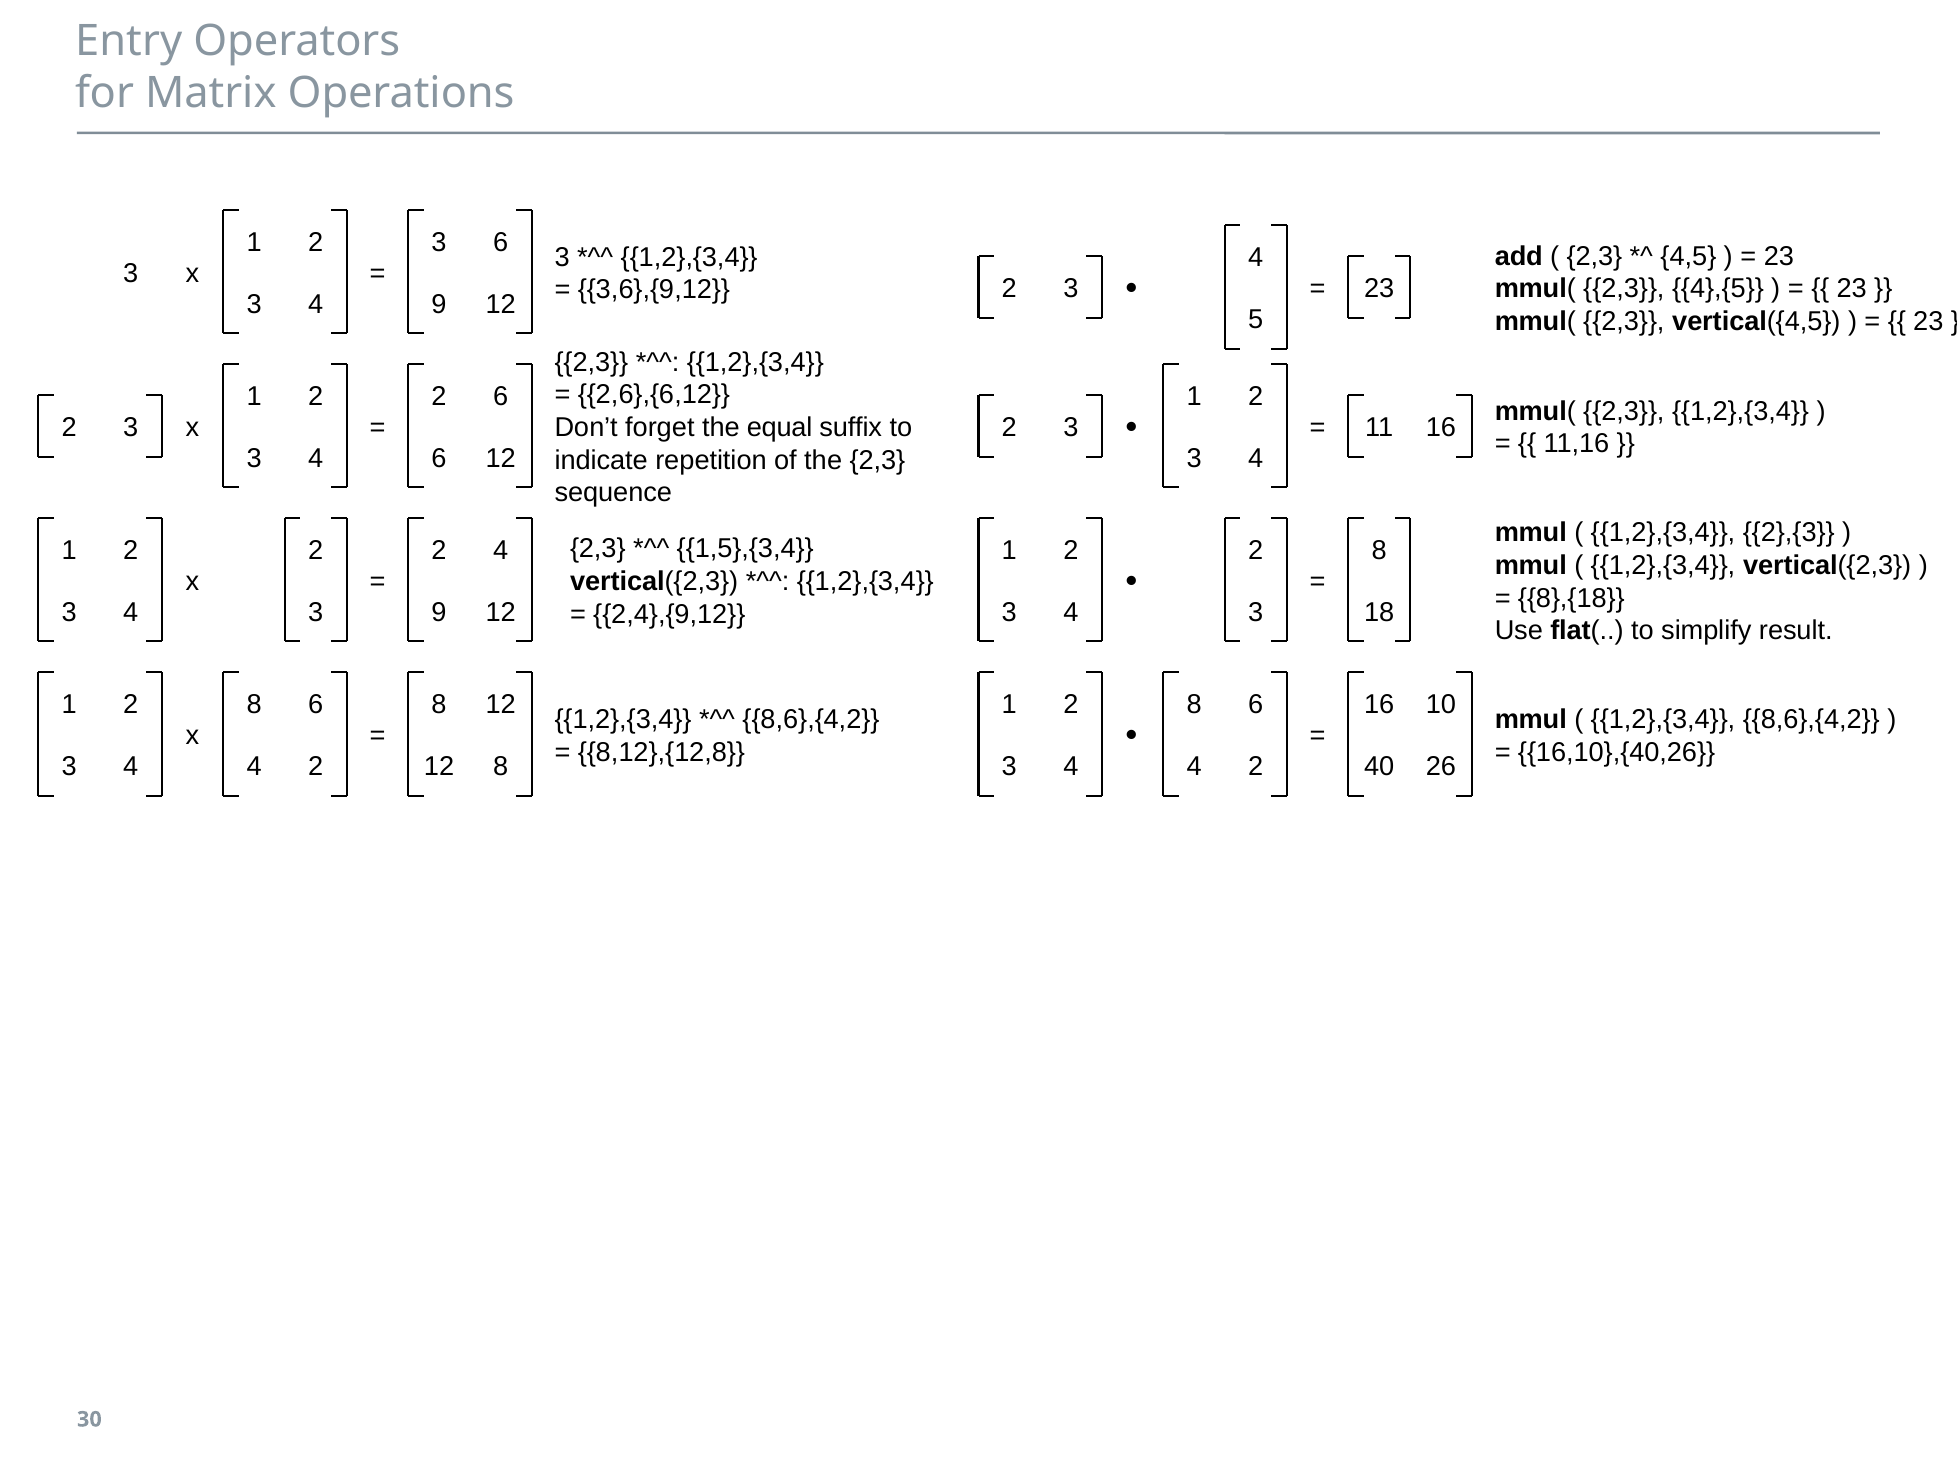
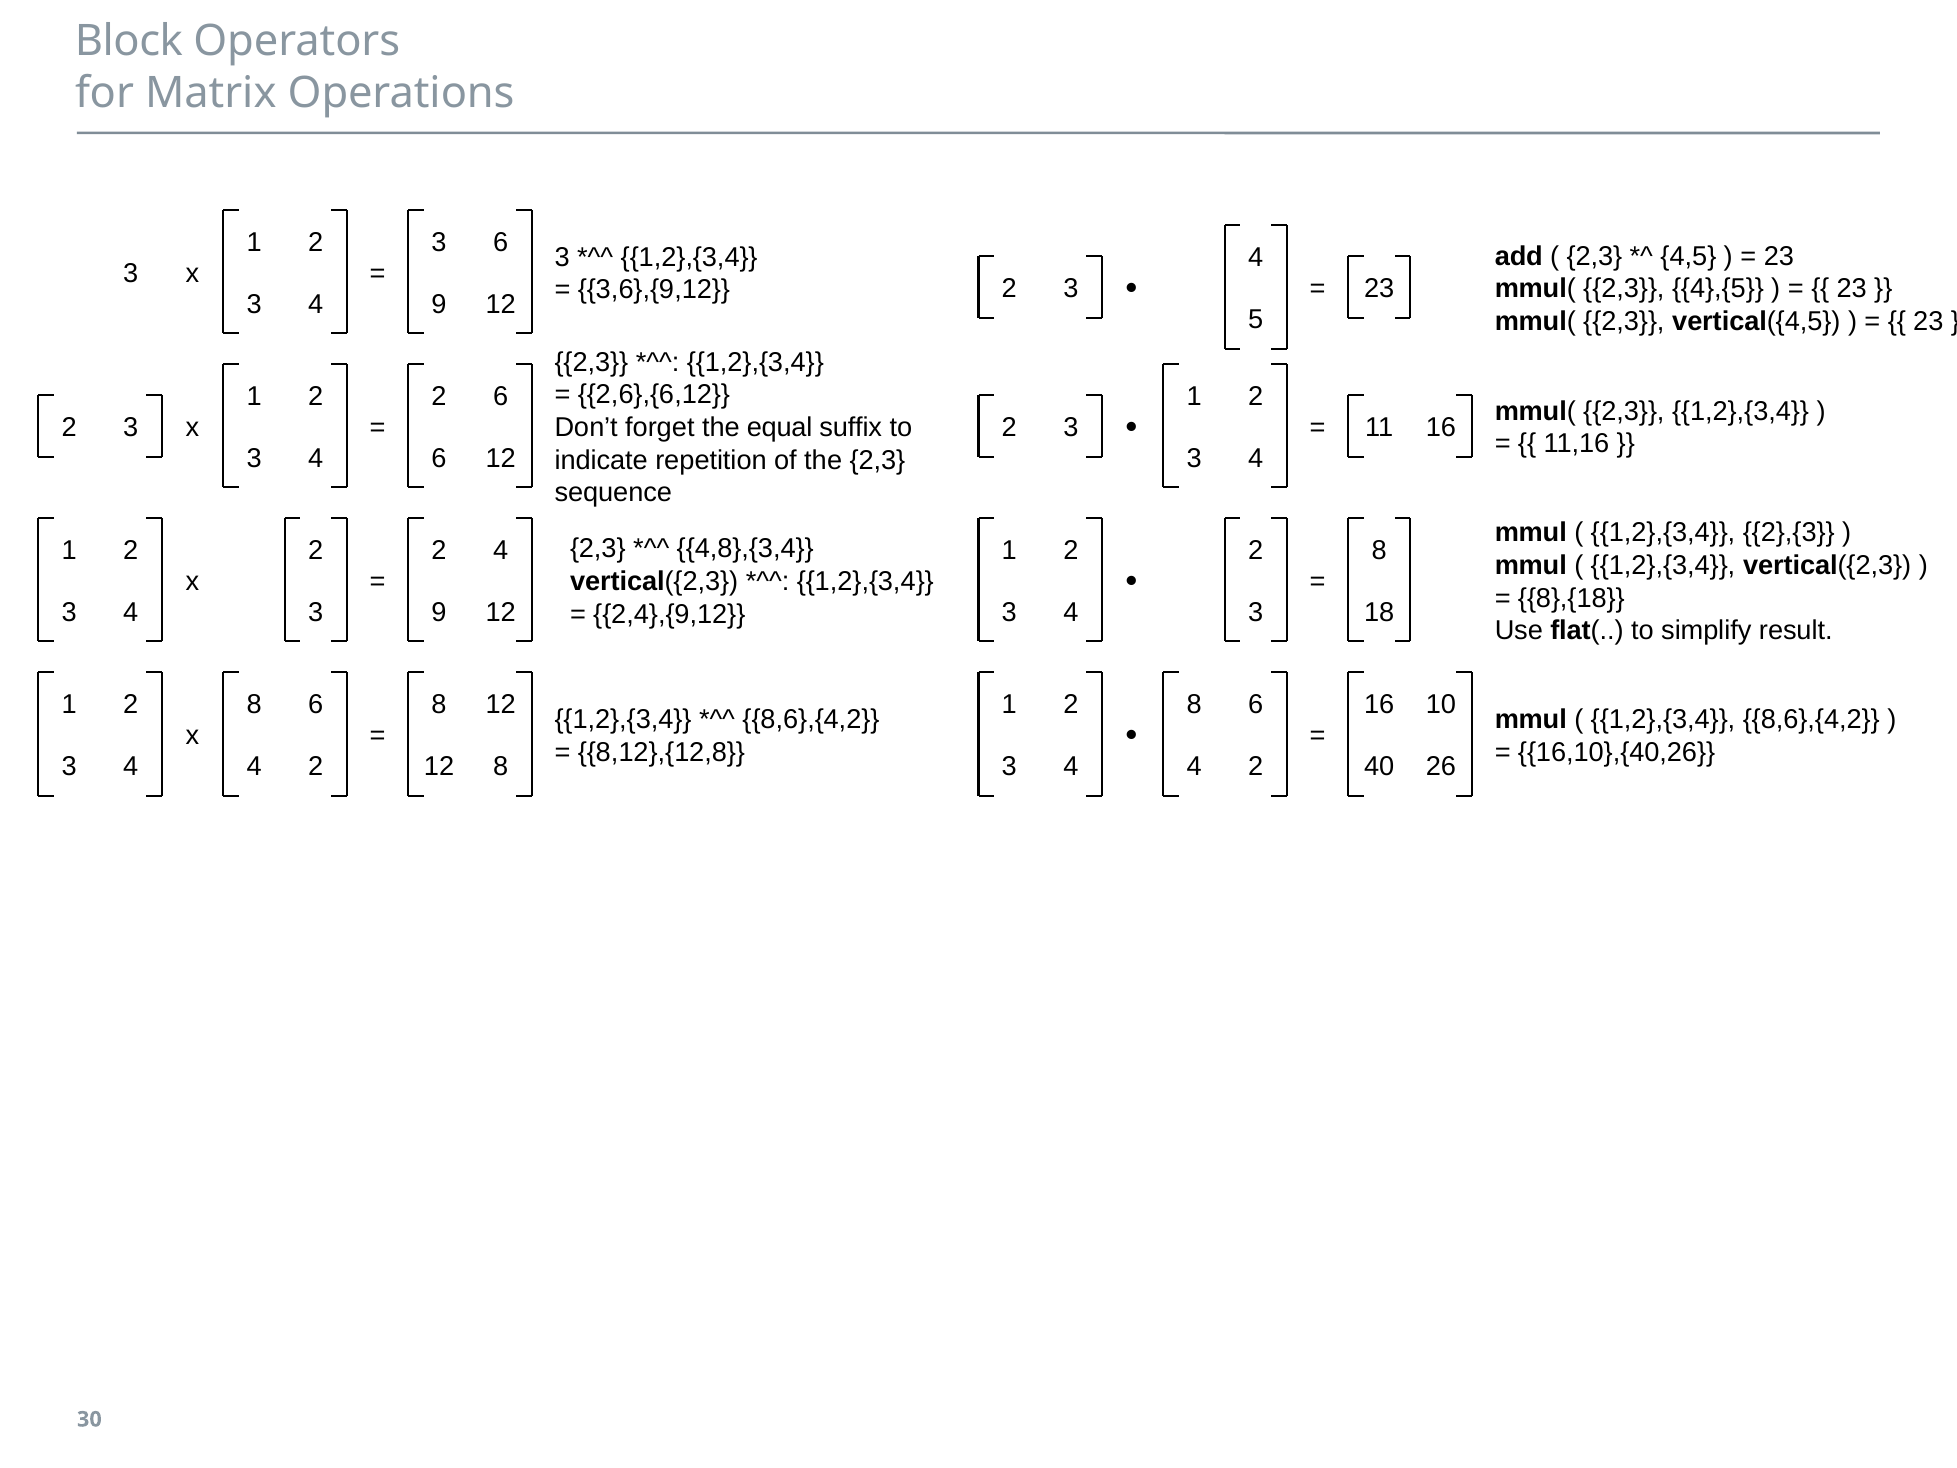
Entry: Entry -> Block (129, 41)
1,5},{3,4: 1,5},{3,4 -> 4,8},{3,4 (745, 549)
